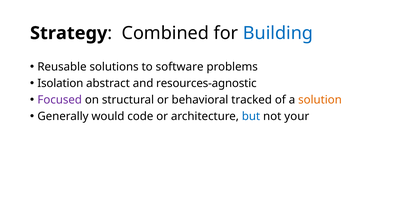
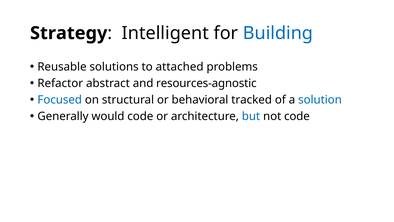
Combined: Combined -> Intelligent (165, 33)
software: software -> attached (180, 67)
Isolation: Isolation -> Refactor (60, 83)
Focused colour: purple -> blue (60, 100)
solution colour: orange -> blue (320, 100)
not your: your -> code (297, 116)
